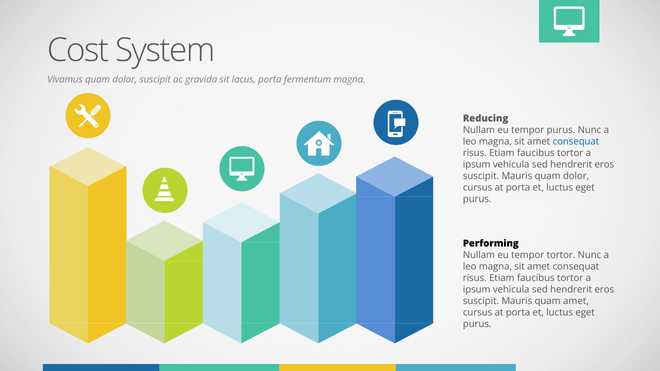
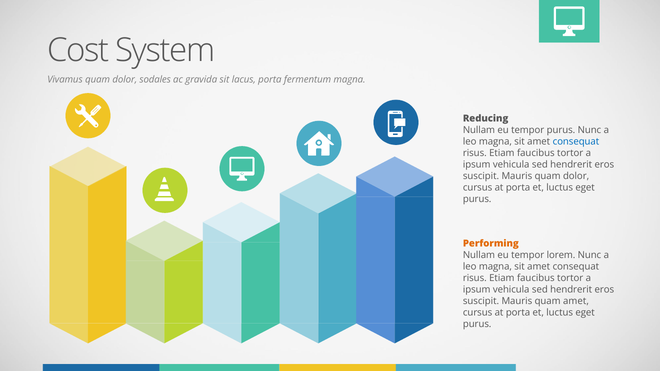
dolor suscipit: suscipit -> sodales (155, 79)
Performing colour: black -> orange (491, 244)
tempor tortor: tortor -> lorem (561, 255)
